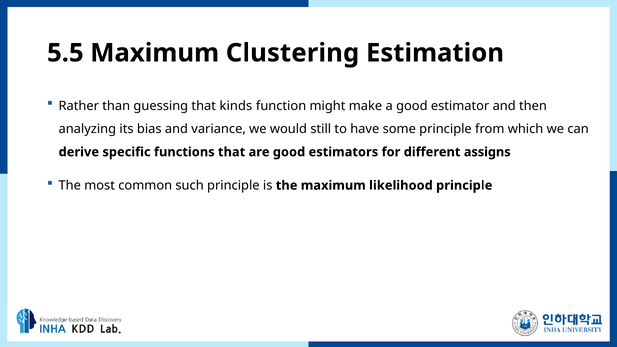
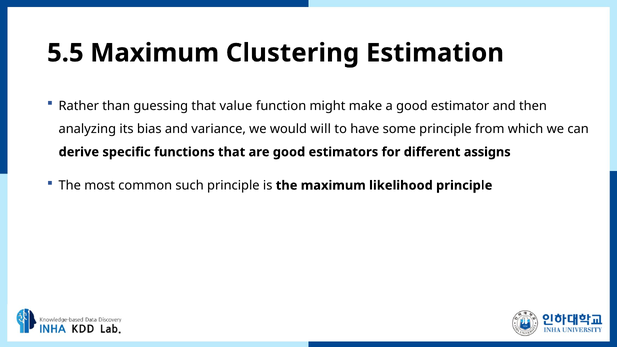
kinds: kinds -> value (236, 106)
still: still -> will (321, 129)
